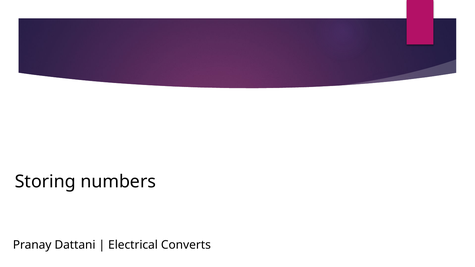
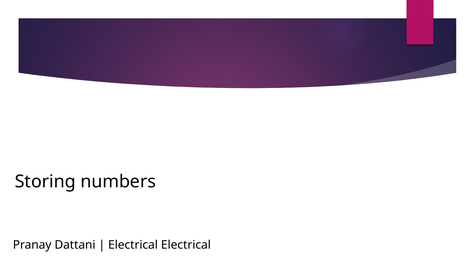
Electrical Converts: Converts -> Electrical (186, 245)
